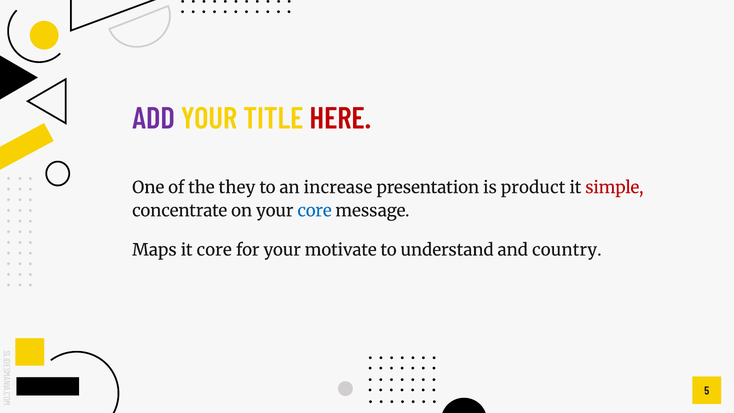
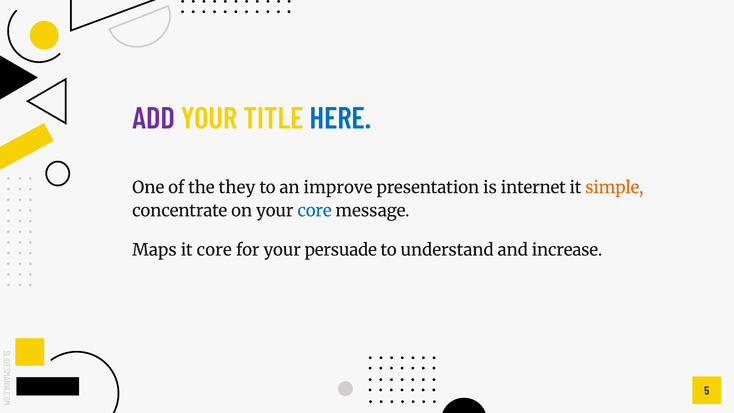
HERE colour: red -> blue (340, 119)
increase: increase -> improve (338, 188)
product: product -> internet (533, 188)
simple colour: red -> orange (614, 188)
motivate: motivate -> persuade (341, 250)
country: country -> increase (567, 250)
